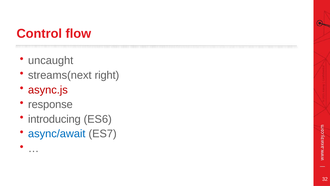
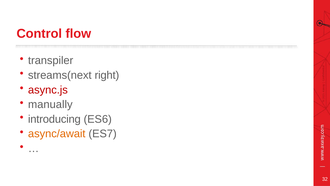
uncaught: uncaught -> transpiler (51, 60)
response: response -> manually (50, 104)
async/await colour: blue -> orange (57, 134)
